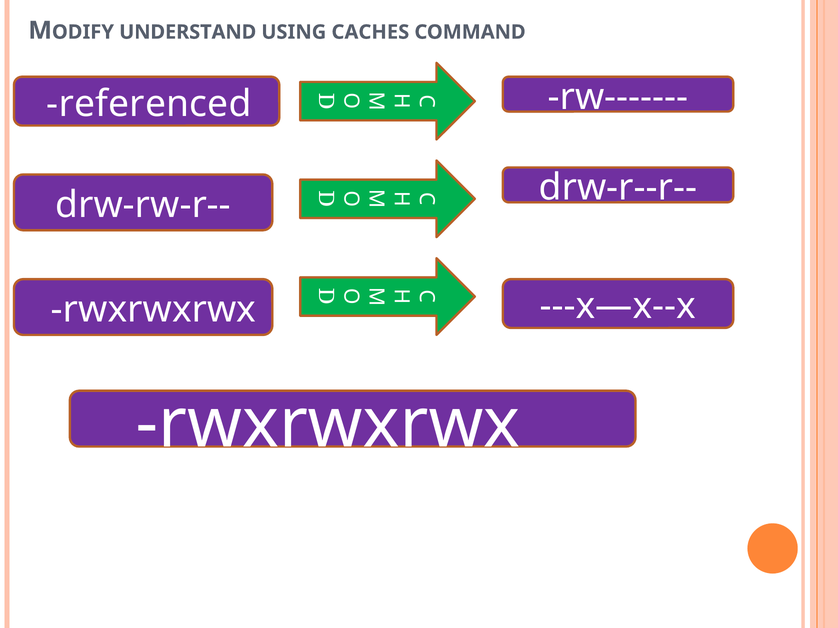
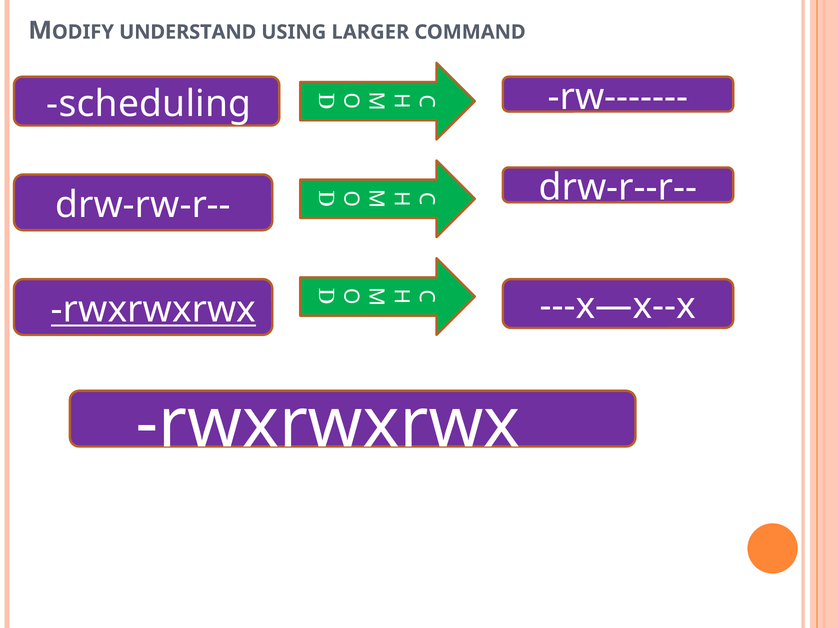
CACHES: CACHES -> LARGER (370, 32)
referenced: referenced -> scheduling (149, 104)
rwxrwxrwx underline: none -> present (154, 310)
